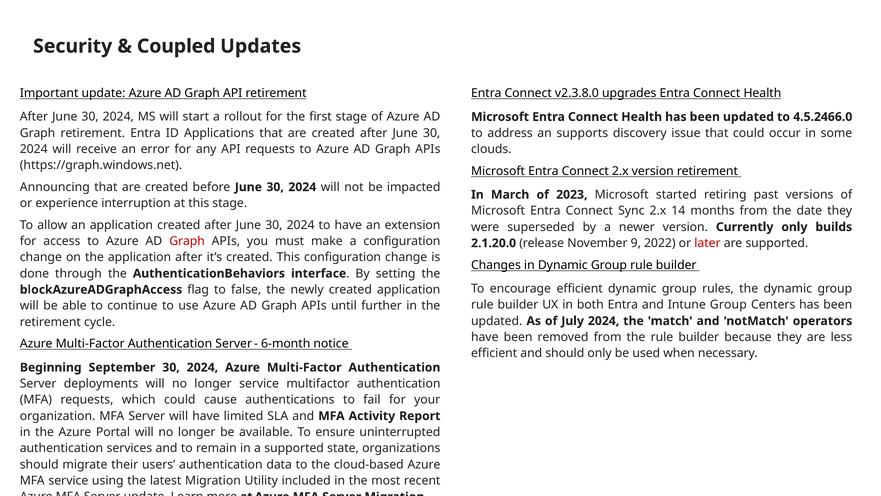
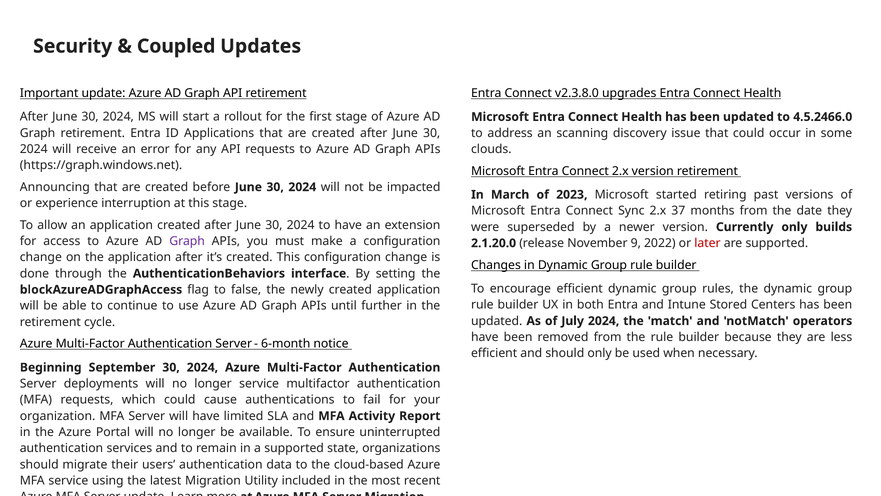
supports: supports -> scanning (582, 133)
14: 14 -> 37 (678, 211)
Graph colour: red -> purple (187, 241)
Intune Group: Group -> Stored (728, 305)
